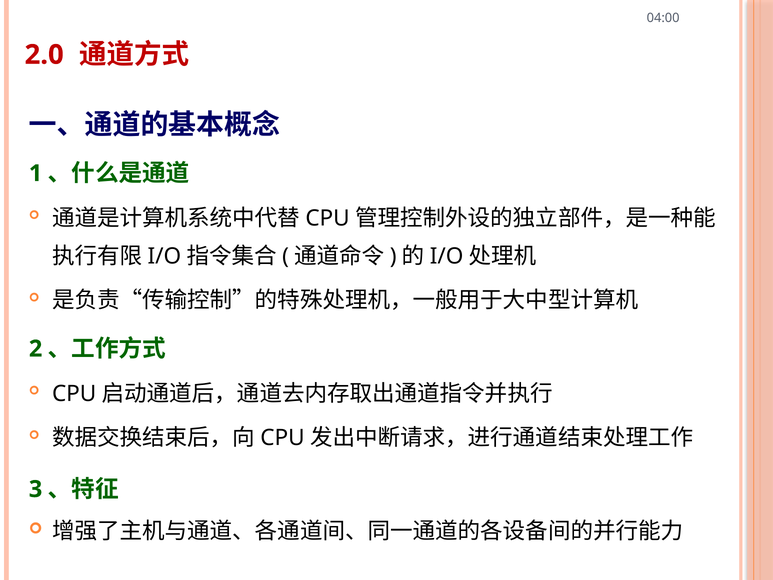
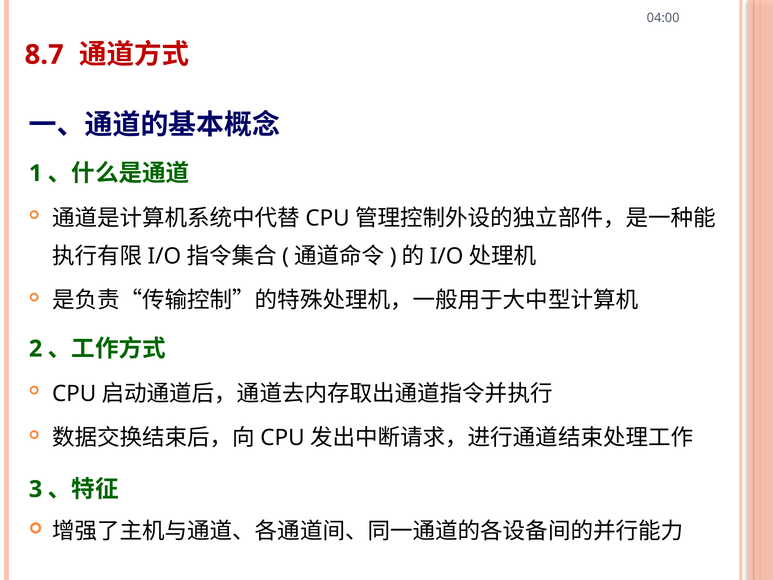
2.0: 2.0 -> 8.7 (44, 55)
